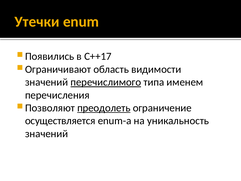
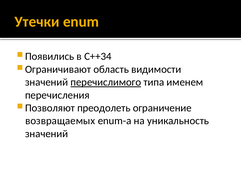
C++17: C++17 -> C++34 (98, 56)
преодолеть underline: present -> none (104, 108)
осуществляется: осуществляется -> возвращаемых (60, 121)
